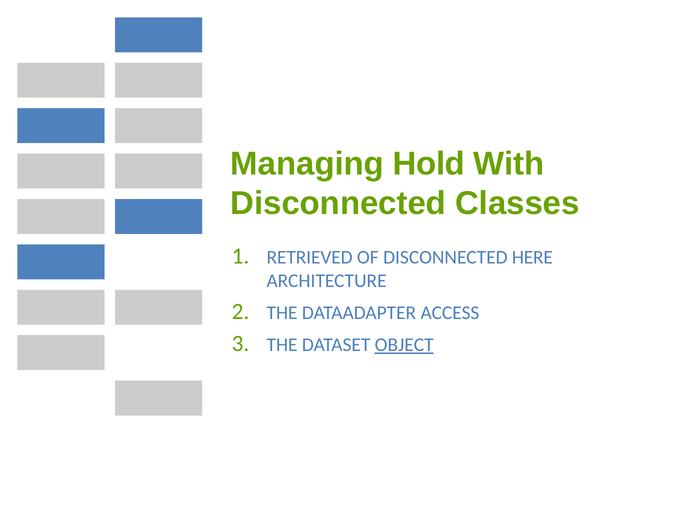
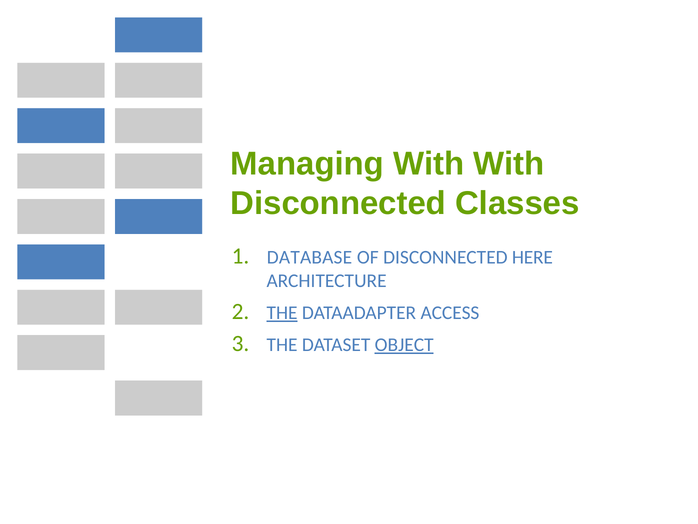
Managing Hold: Hold -> With (429, 164)
RETRIEVED: RETRIEVED -> DATABASE (309, 257)
THE underline: none -> present (282, 313)
